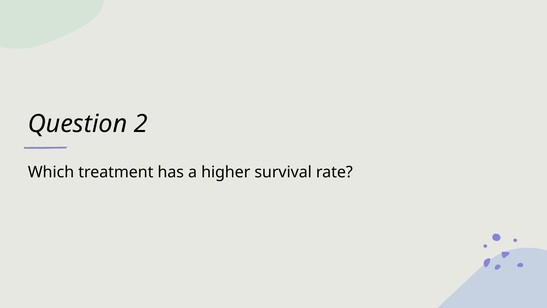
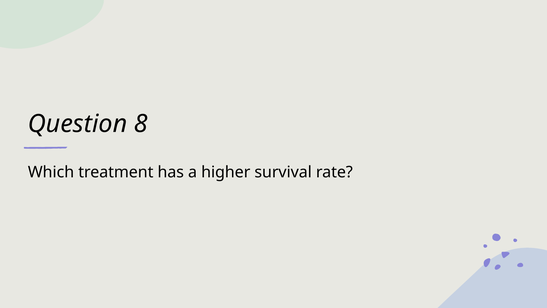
2: 2 -> 8 (141, 124)
